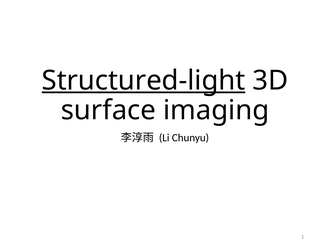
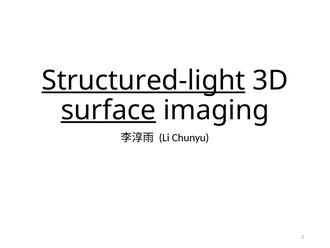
surface underline: none -> present (108, 110)
